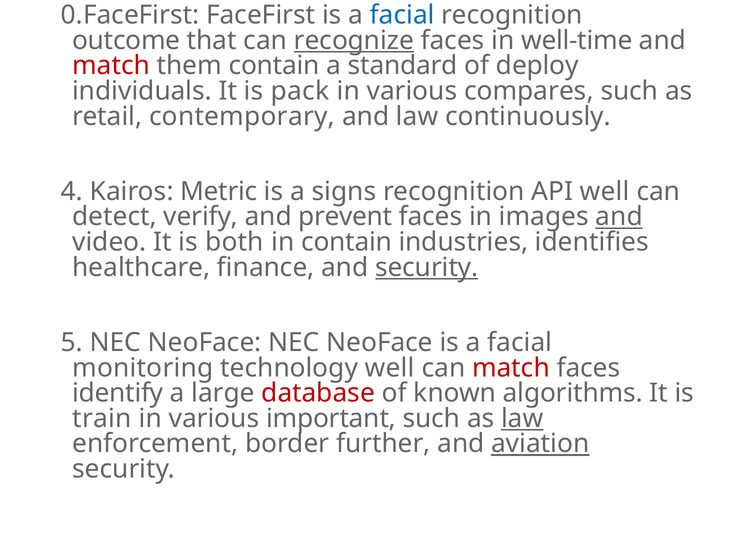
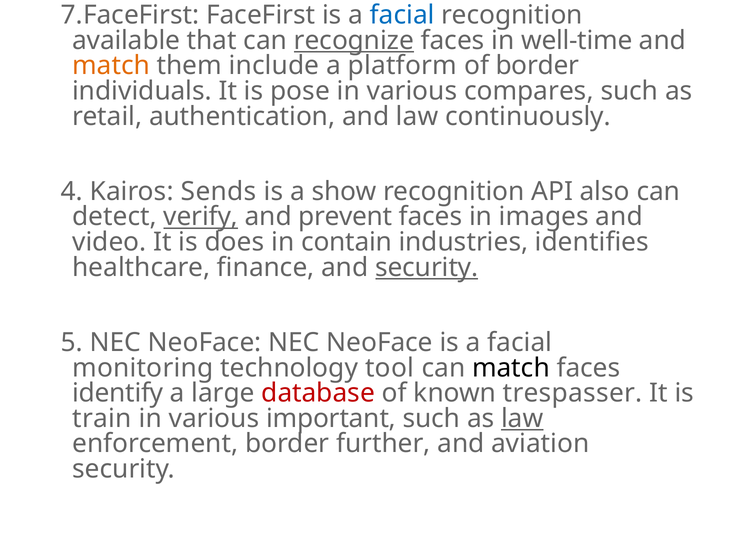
0.FaceFirst: 0.FaceFirst -> 7.FaceFirst (130, 15)
outcome: outcome -> available (126, 40)
match colour: red -> orange (111, 66)
them contain: contain -> include (274, 66)
standard: standard -> platform (402, 66)
of deploy: deploy -> border (537, 66)
pack: pack -> pose (300, 91)
contemporary: contemporary -> authentication (242, 116)
Metric: Metric -> Sends (219, 191)
signs: signs -> show (344, 191)
API well: well -> also (605, 191)
verify underline: none -> present (201, 217)
and underline: present -> none (619, 217)
both: both -> does (235, 242)
technology well: well -> tool (390, 368)
match colour: red -> black (511, 368)
algorithms: algorithms -> trespasser (573, 393)
aviation underline: present -> none (540, 443)
